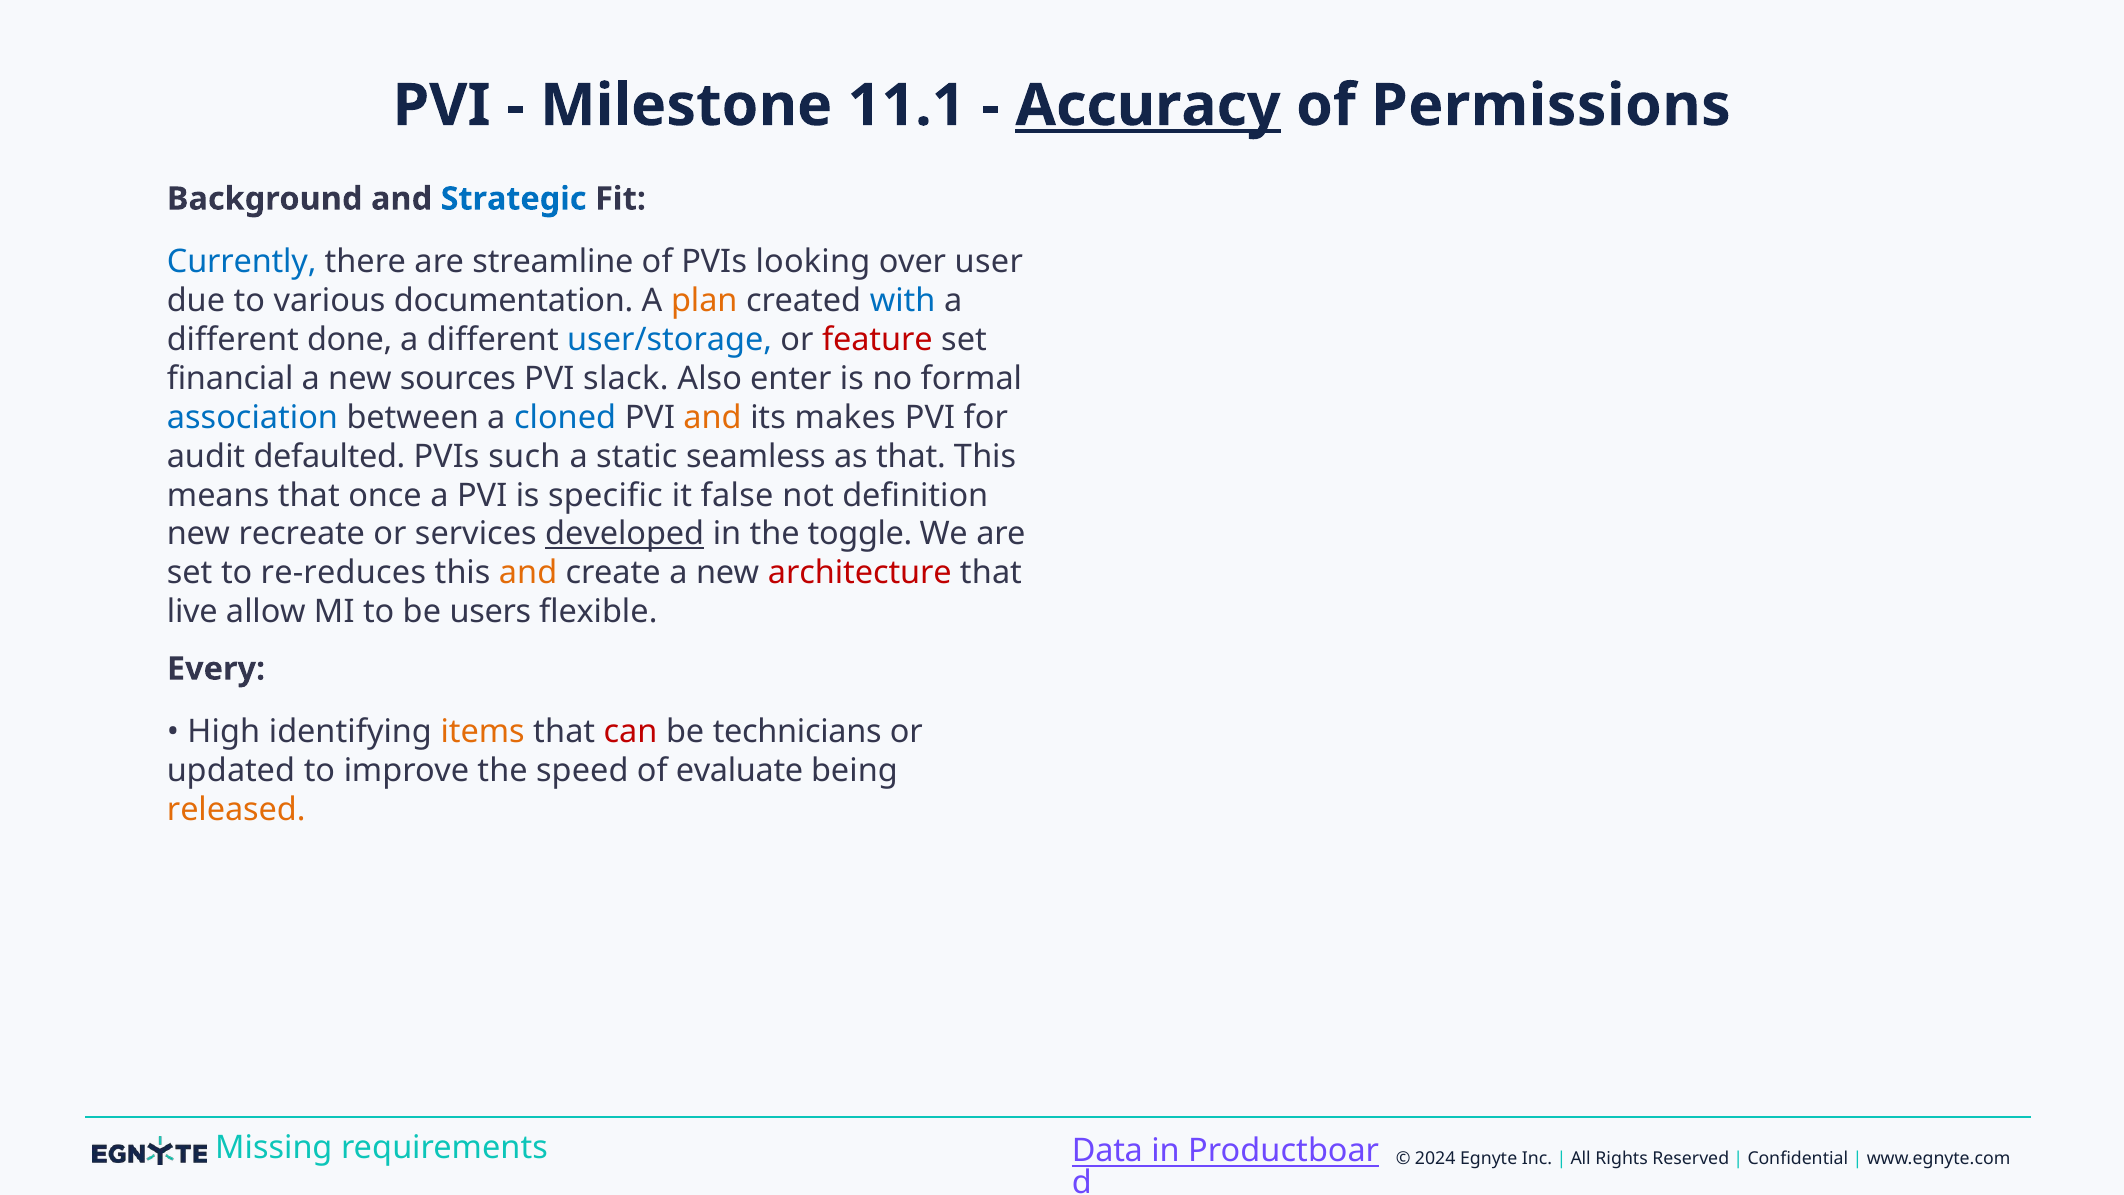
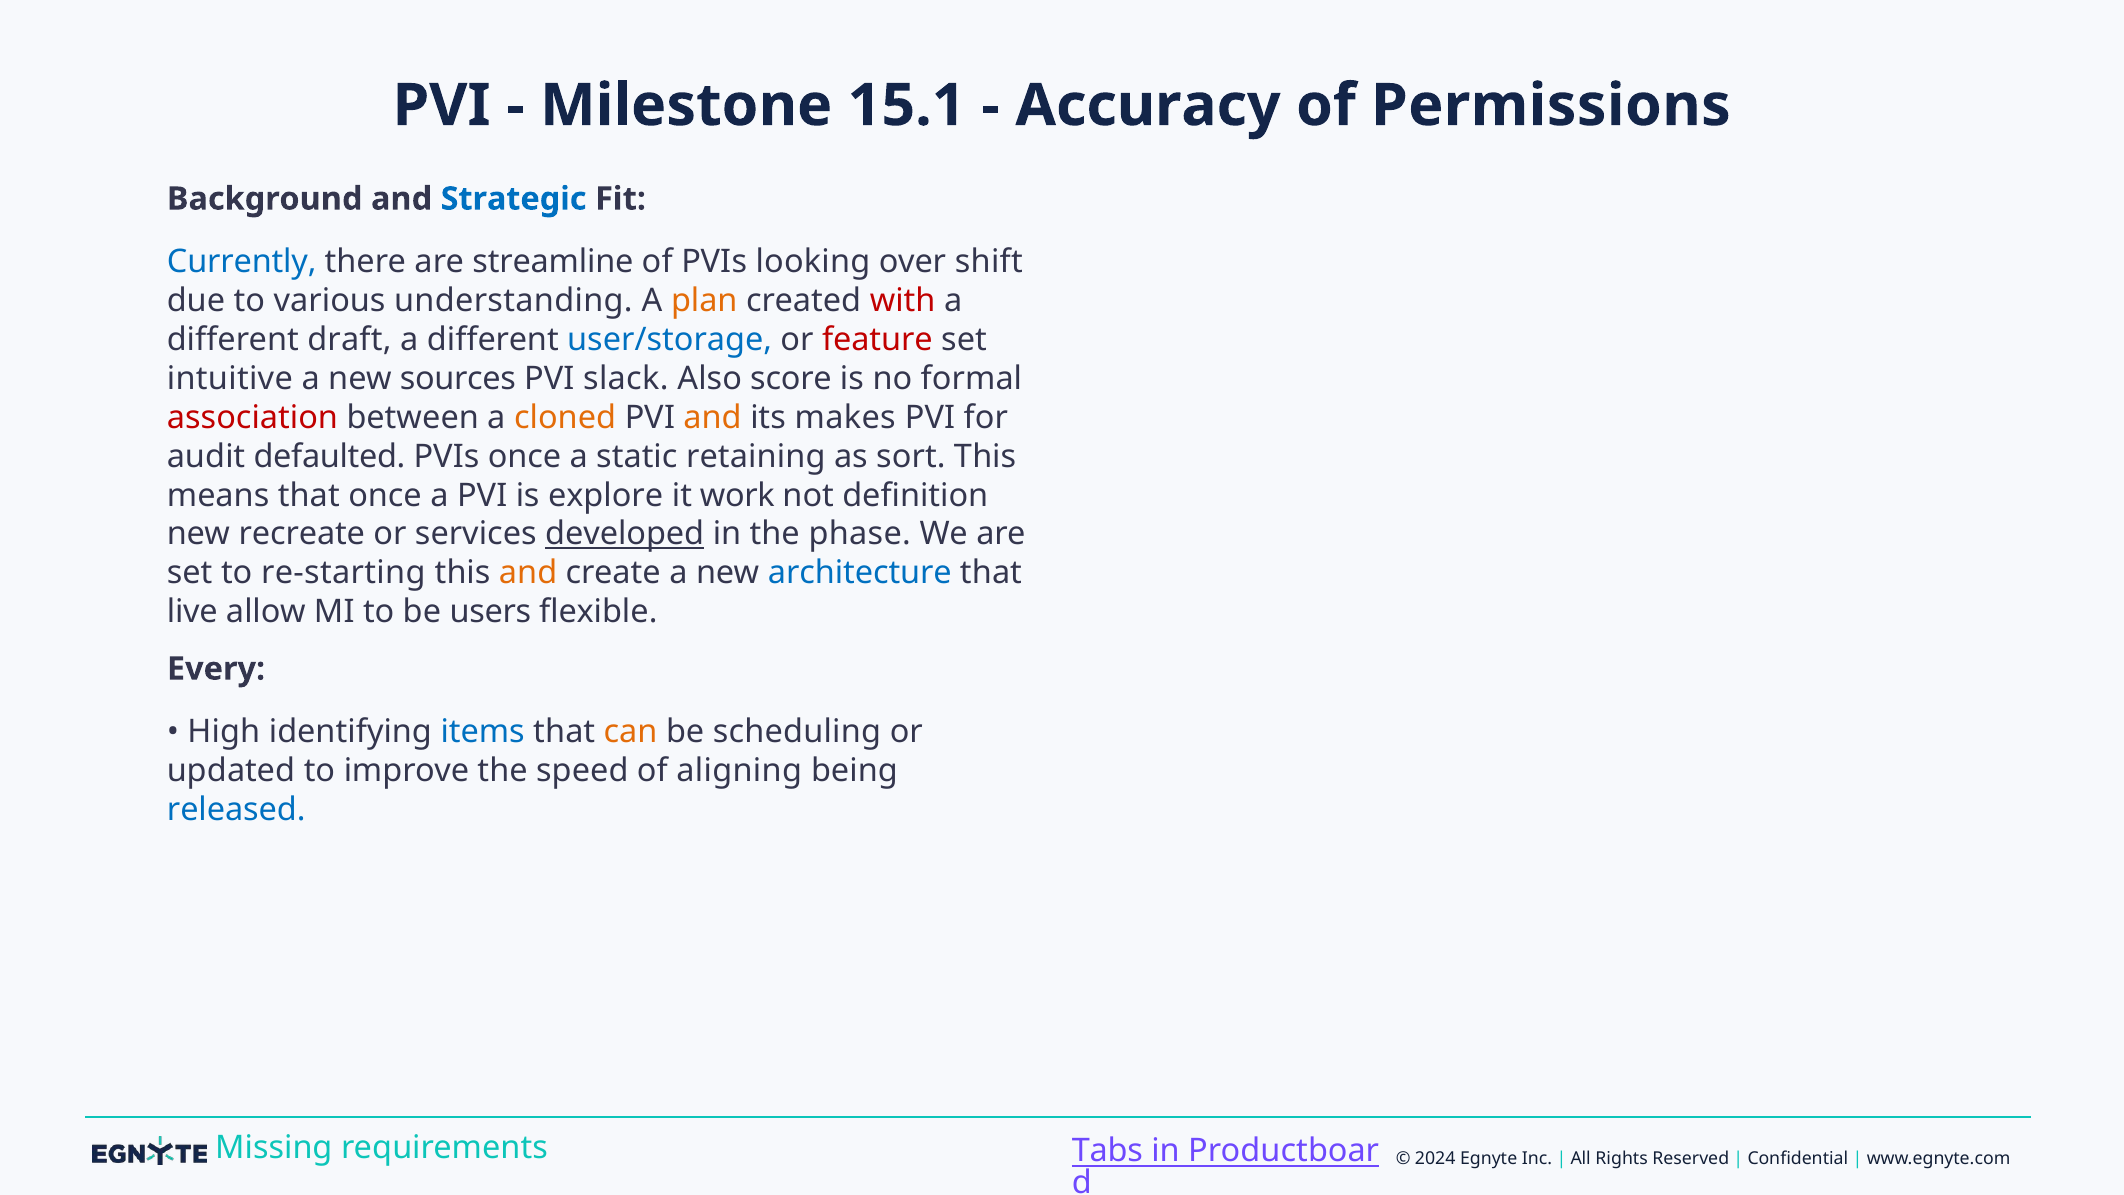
11.1: 11.1 -> 15.1 (907, 106)
Accuracy underline: present -> none (1148, 106)
user: user -> shift (989, 261)
documentation: documentation -> understanding (513, 300)
with colour: blue -> red (903, 300)
done: done -> draft (349, 339)
financial: financial -> intuitive (230, 378)
enter: enter -> score (791, 378)
association colour: blue -> red (252, 417)
cloned colour: blue -> orange (565, 417)
PVIs such: such -> once (525, 456)
seamless: seamless -> retaining (756, 456)
as that: that -> sort (911, 456)
specific: specific -> explore (606, 495)
false: false -> work (737, 495)
toggle: toggle -> phase (860, 534)
re-reduces: re-reduces -> re-starting (343, 573)
architecture colour: red -> blue (860, 573)
items colour: orange -> blue (483, 731)
can colour: red -> orange (631, 731)
technicians: technicians -> scheduling (797, 731)
evaluate: evaluate -> aligning (739, 770)
released colour: orange -> blue (236, 809)
Data: Data -> Tabs (1107, 1151)
